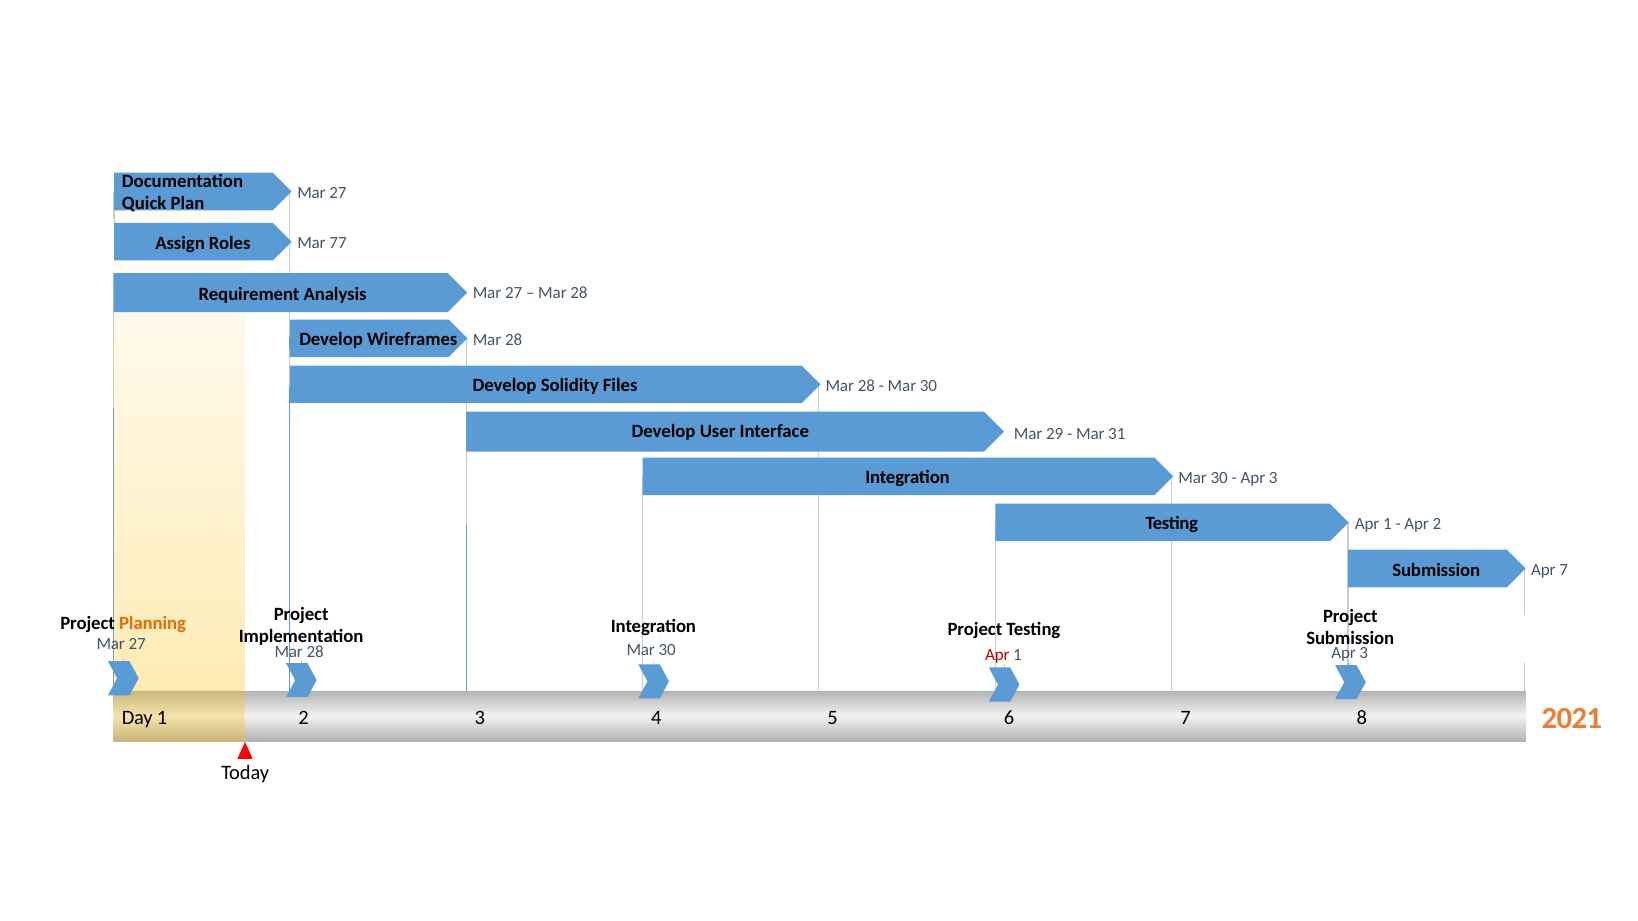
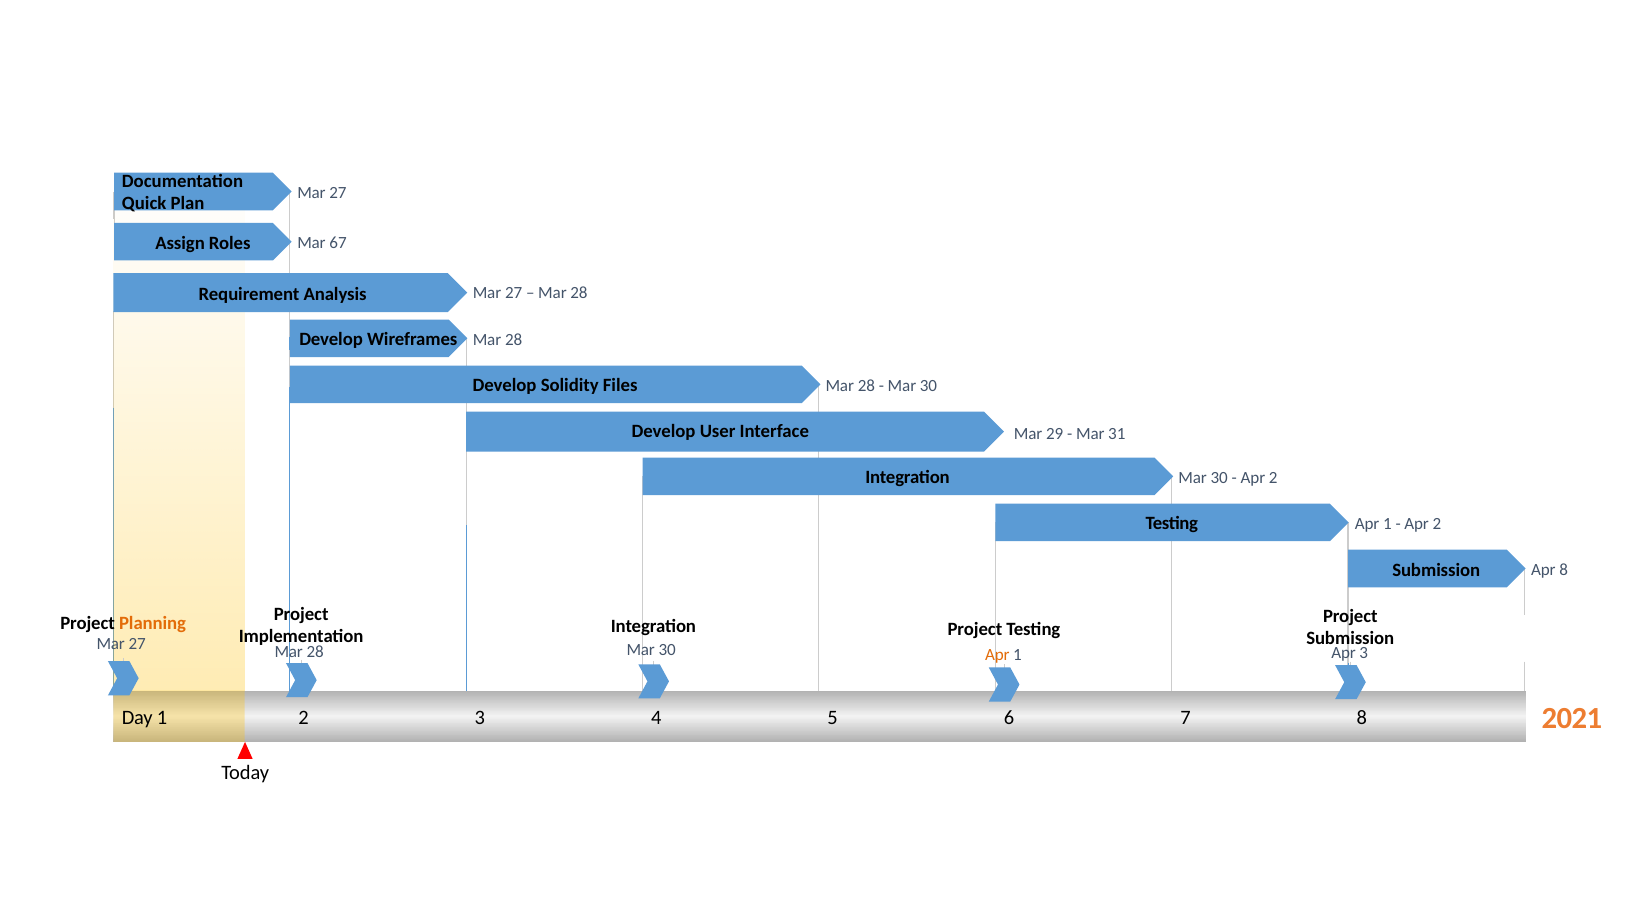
77: 77 -> 67 (338, 243)
3: 3 -> 2 (1273, 478)
Apr 7: 7 -> 8 (1564, 570)
Apr colour: red -> orange (997, 655)
